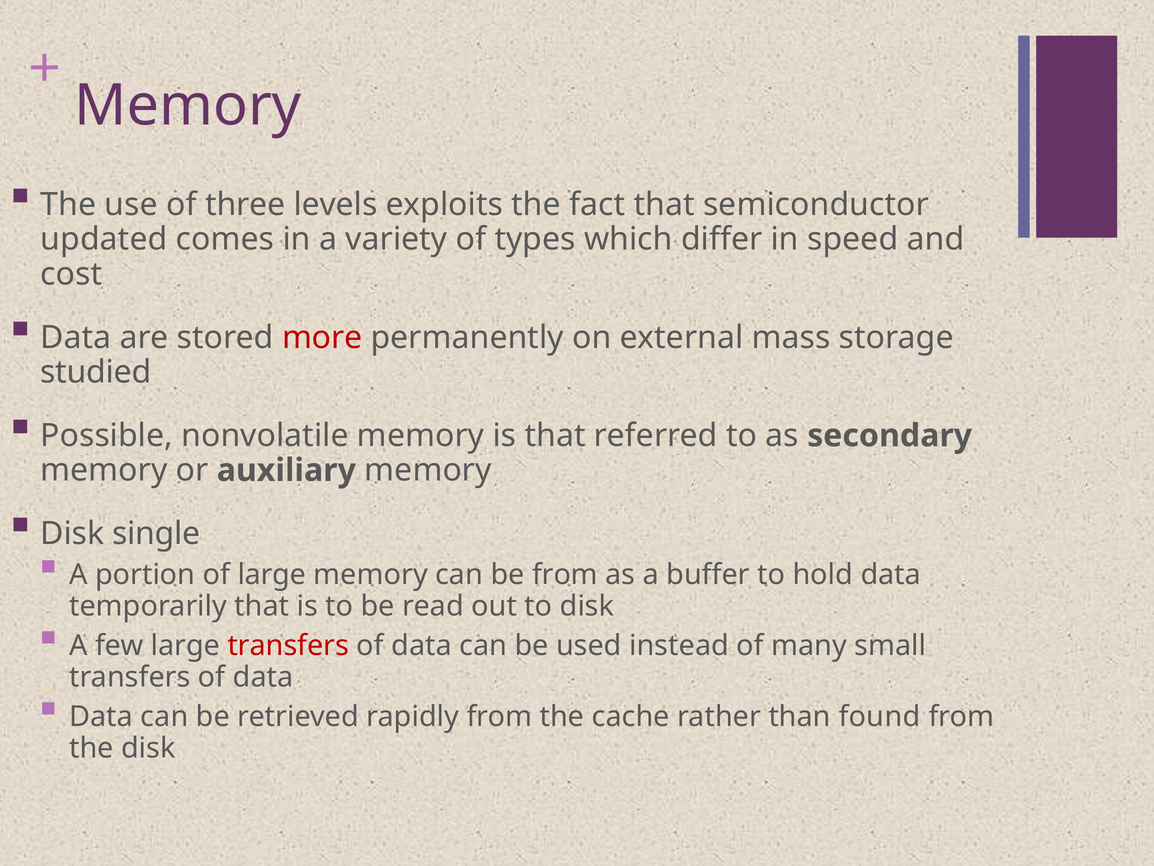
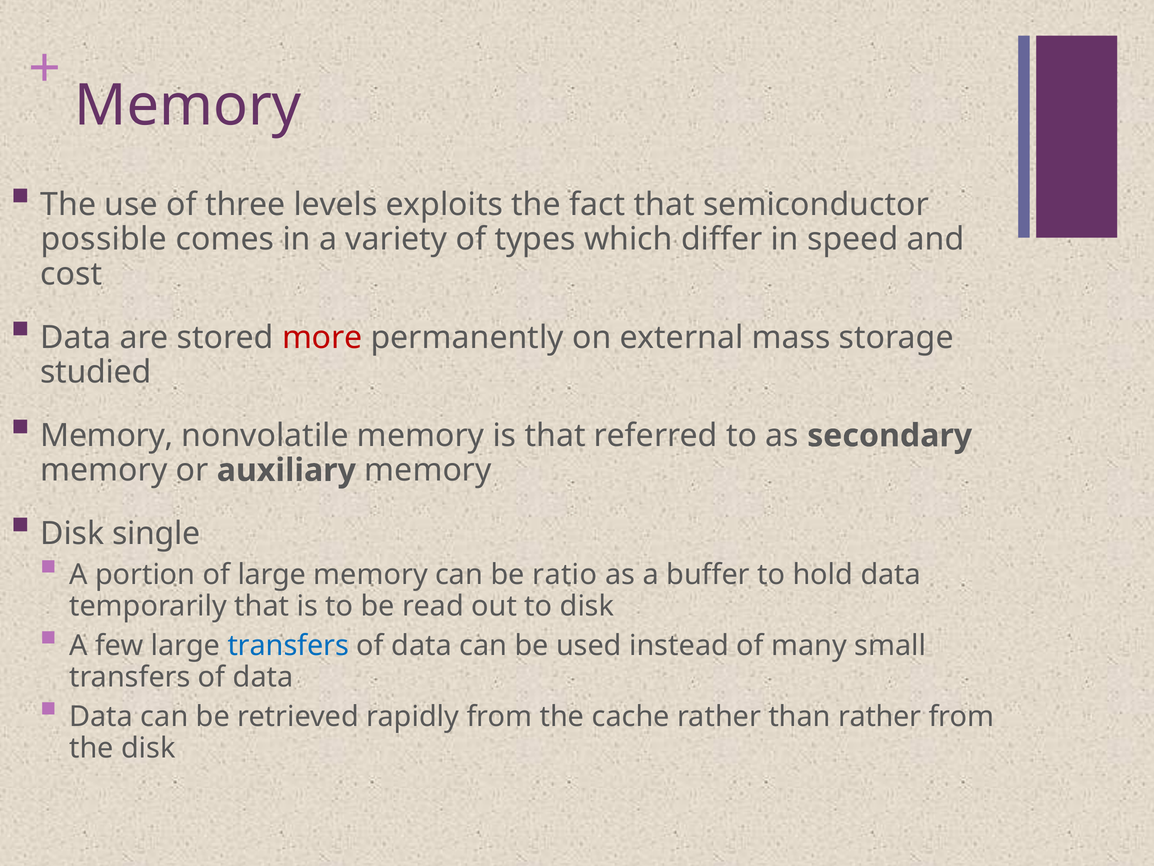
updated: updated -> possible (104, 239)
Possible: Possible -> Memory (107, 435)
be from: from -> ratio (565, 575)
transfers colour: red -> blue (288, 646)
than found: found -> rather (880, 717)
